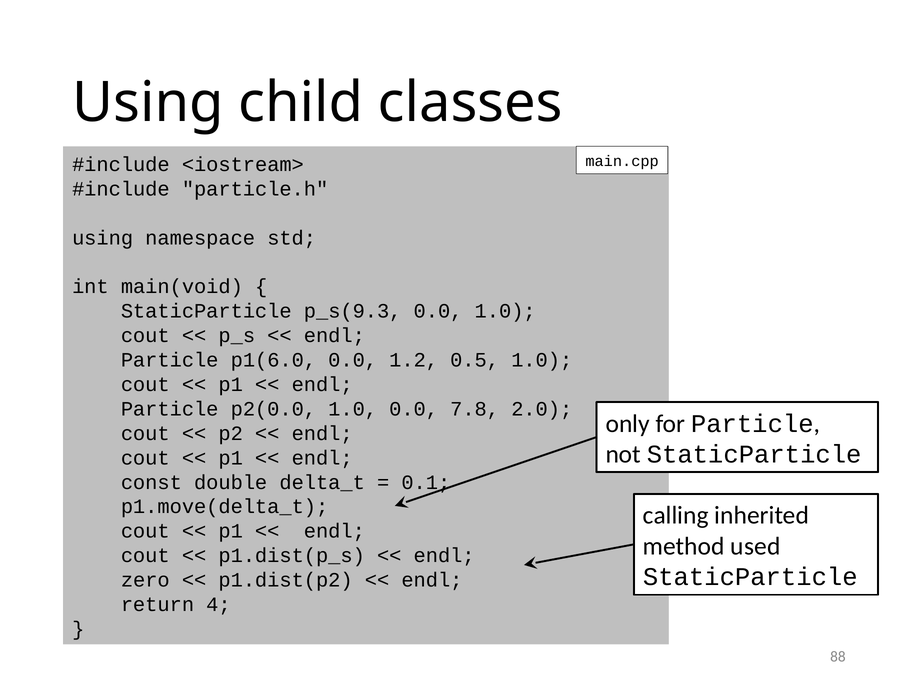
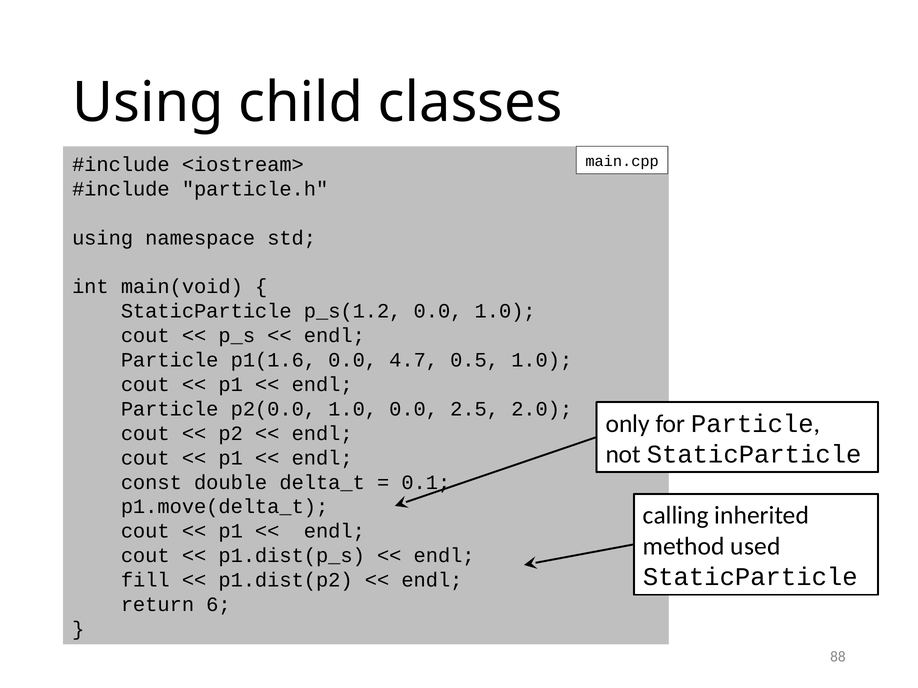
p_s(9.3: p_s(9.3 -> p_s(1.2 (353, 311)
p1(6.0: p1(6.0 -> p1(1.6 (273, 360)
1.2: 1.2 -> 4.7 (414, 360)
7.8: 7.8 -> 2.5 (475, 409)
zero: zero -> fill (145, 581)
4: 4 -> 6 (218, 605)
